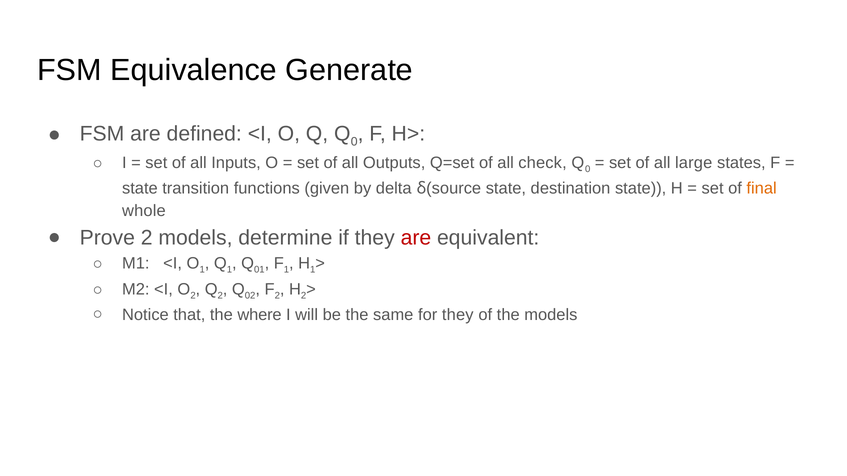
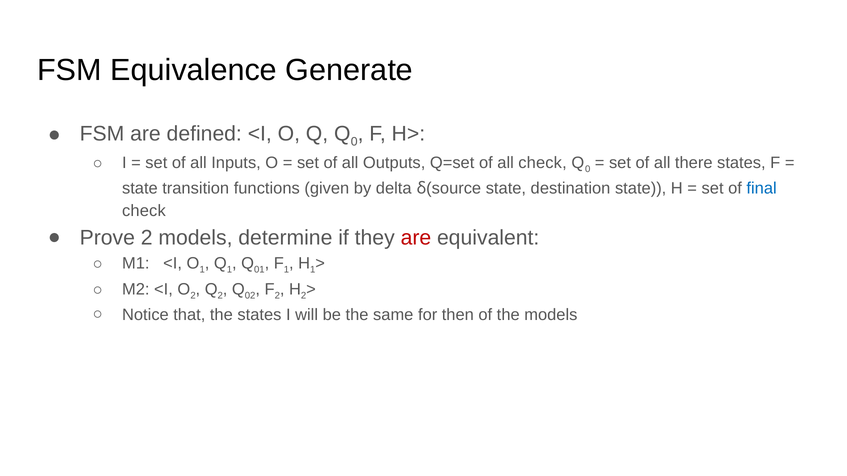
large: large -> there (694, 163)
final colour: orange -> blue (762, 188)
whole: whole -> check (144, 211)
the where: where -> states (259, 315)
for they: they -> then (458, 315)
